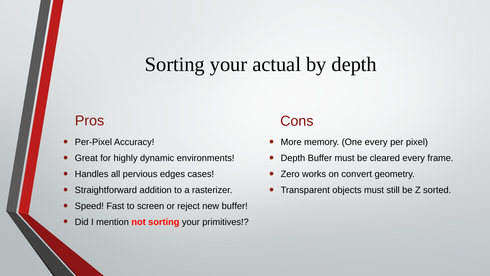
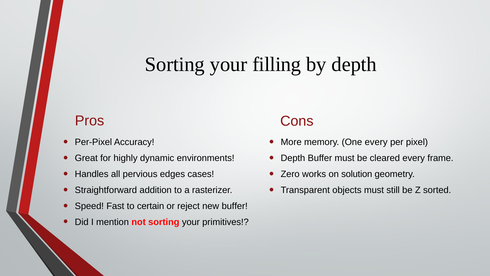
actual: actual -> filling (277, 64)
convert: convert -> solution (357, 174)
screen: screen -> certain (151, 206)
